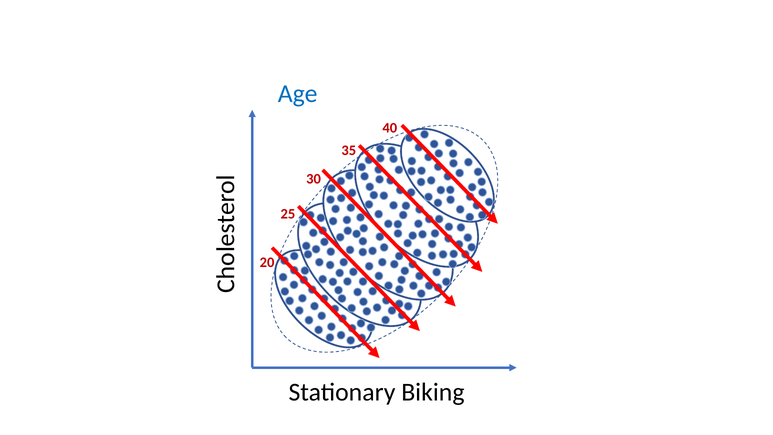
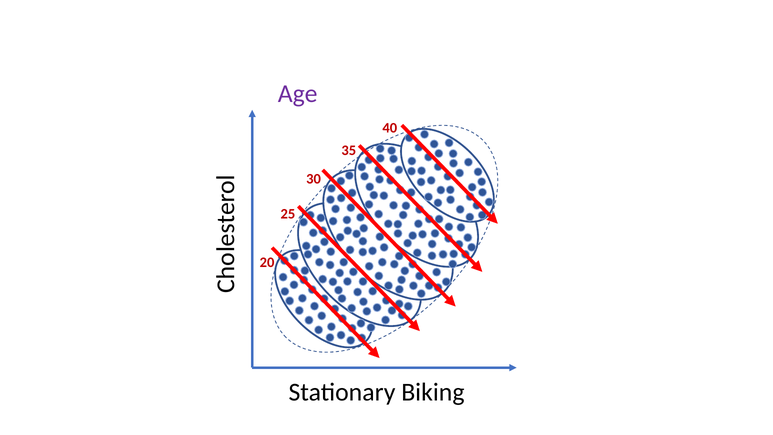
Age colour: blue -> purple (298, 94)
